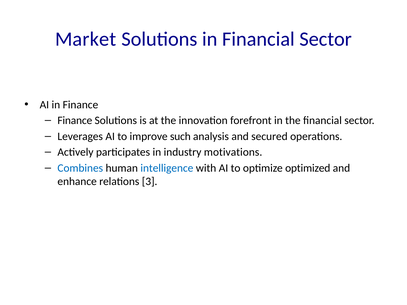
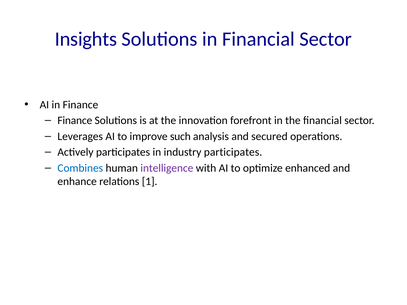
Market: Market -> Insights (86, 39)
industry motivations: motivations -> participates (233, 152)
intelligence colour: blue -> purple (167, 168)
optimized: optimized -> enhanced (308, 168)
3: 3 -> 1 (150, 182)
